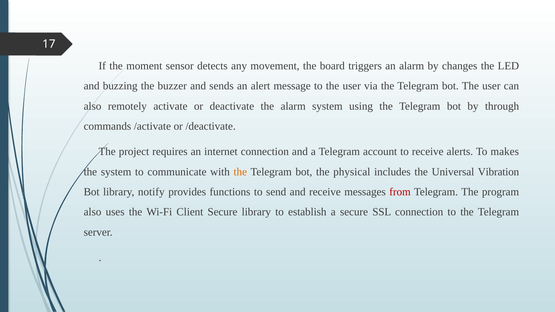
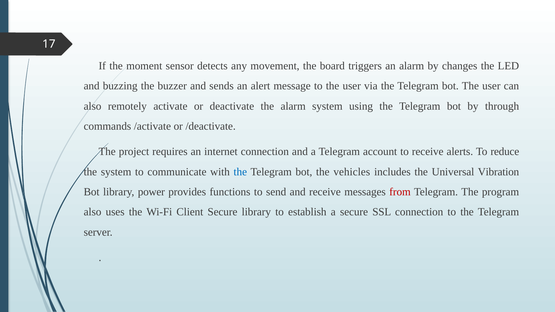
makes: makes -> reduce (505, 152)
the colour: orange -> blue (240, 172)
physical: physical -> vehicles (352, 172)
notify: notify -> power (151, 192)
